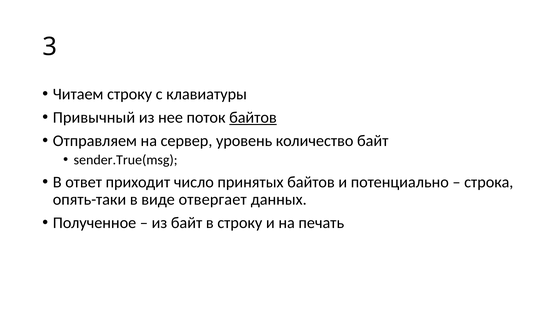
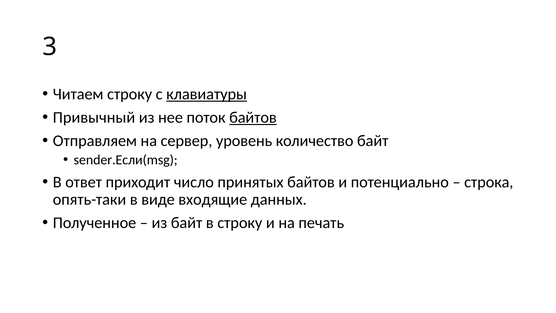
клавиатуры underline: none -> present (207, 94)
sender.True(msg: sender.True(msg -> sender.Если(msg (126, 160)
отвергает: отвергает -> входящие (213, 199)
